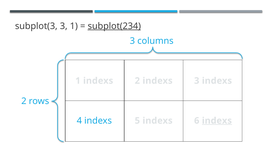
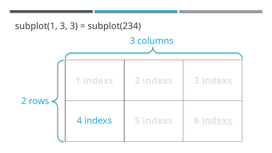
subplot(3: subplot(3 -> subplot(1 (36, 26)
3 1: 1 -> 3 (74, 26)
subplot(234 underline: present -> none (114, 26)
